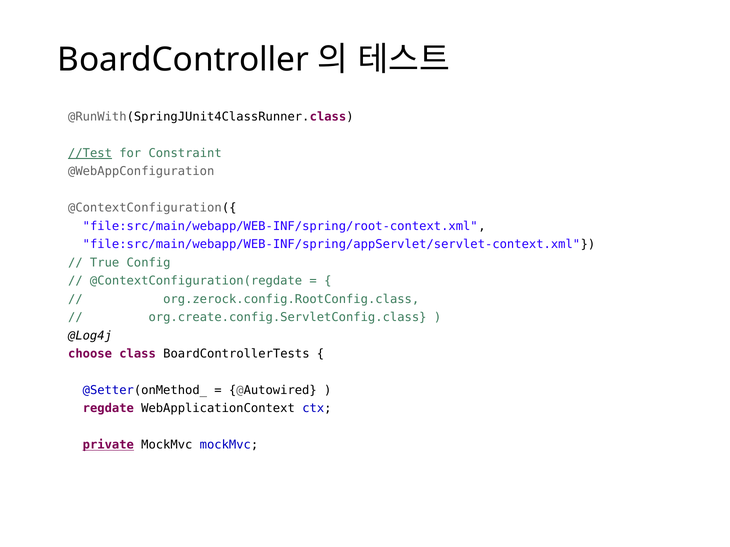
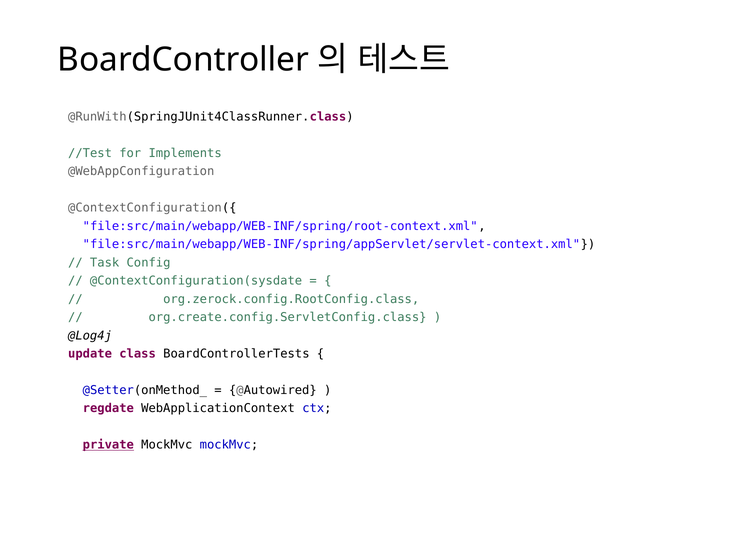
//Test underline: present -> none (90, 153)
Constraint: Constraint -> Implements (185, 153)
True: True -> Task (105, 263)
@ContextConfiguration(regdate: @ContextConfiguration(regdate -> @ContextConfiguration(sysdate (196, 281)
choose: choose -> update (90, 354)
